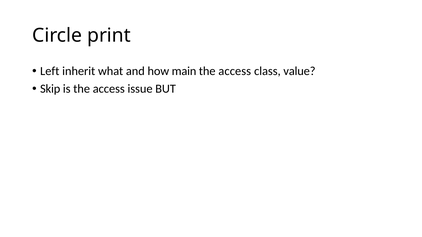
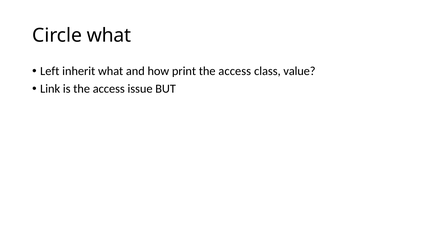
Circle print: print -> what (109, 35)
main: main -> print (184, 71)
Skip: Skip -> Link (50, 89)
